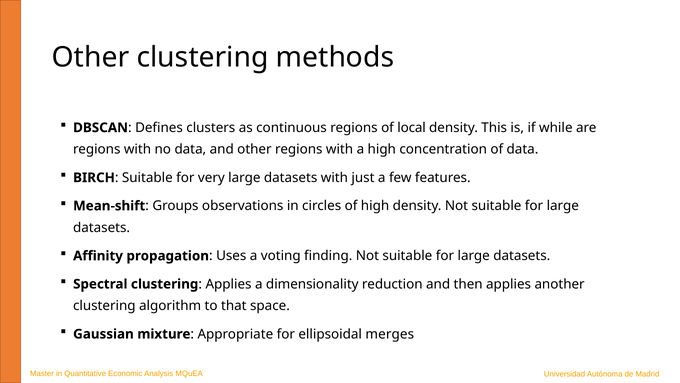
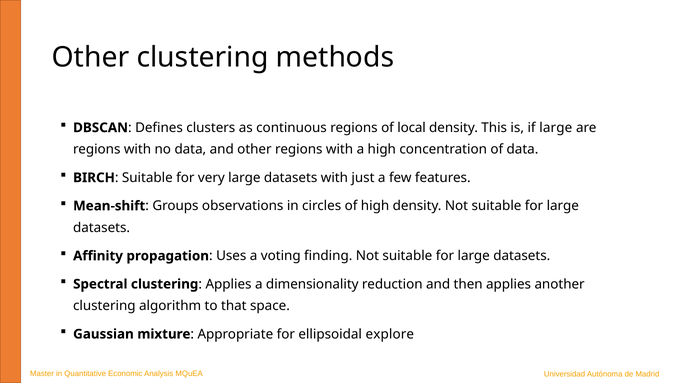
if while: while -> large (556, 128)
merges: merges -> explore (390, 334)
